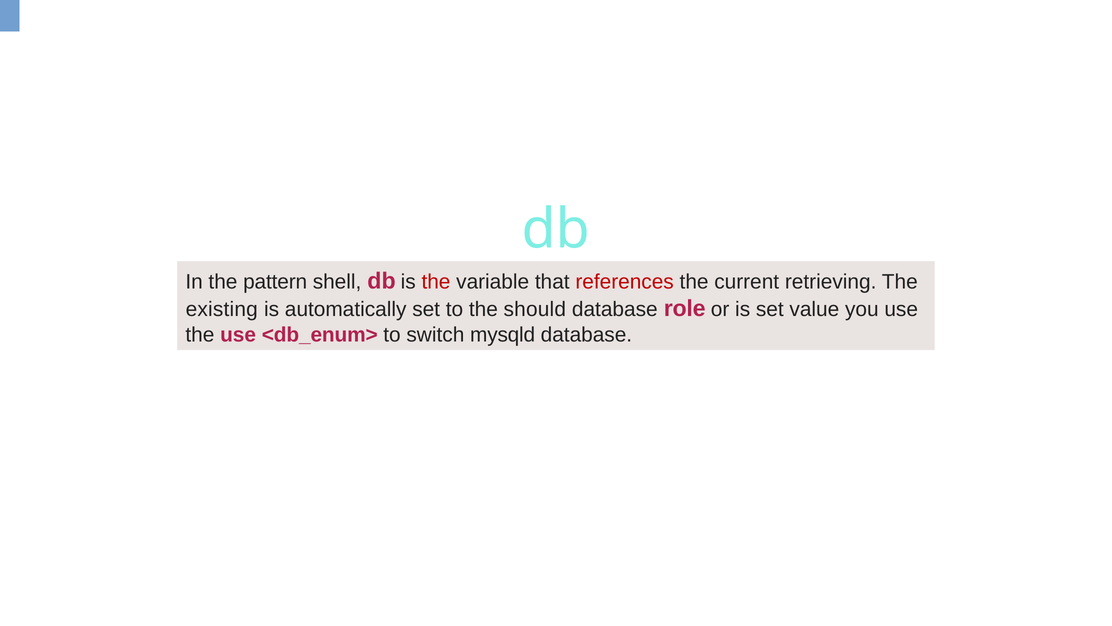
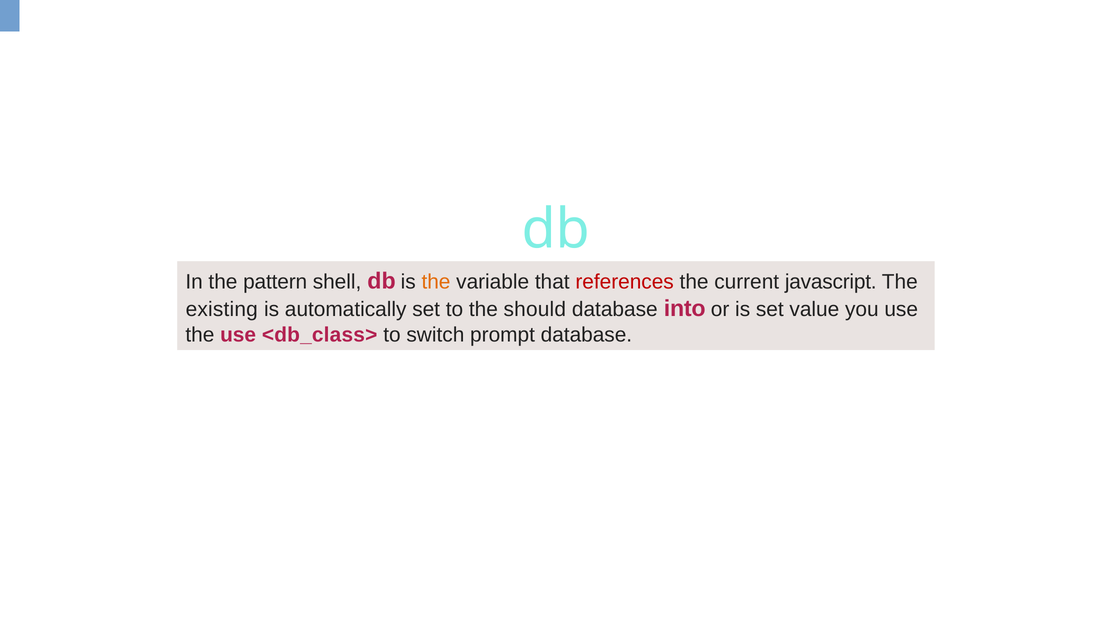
the colour: red -> orange (436, 281)
retrieving: retrieving -> javascript (831, 281)
role: role -> into (685, 308)
<db_enum>: <db_enum> -> <db_class> (320, 335)
mysqld: mysqld -> prompt (503, 335)
